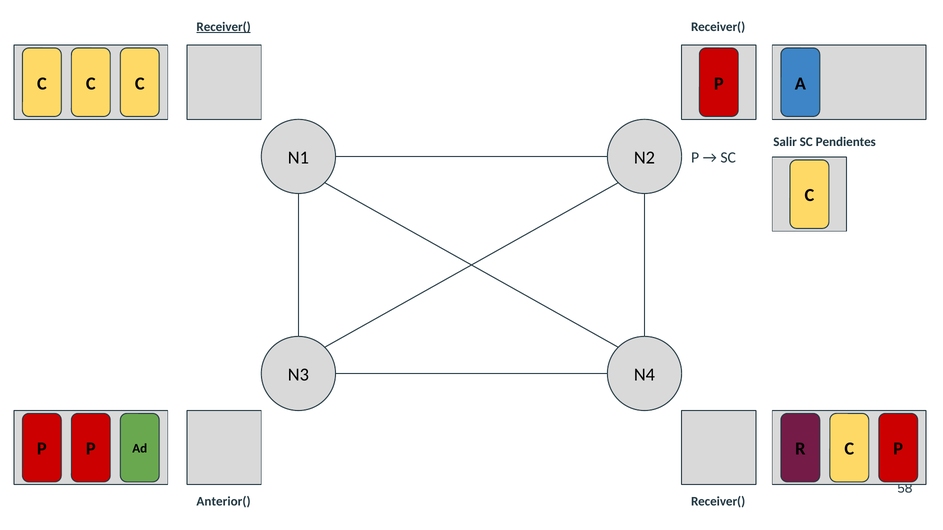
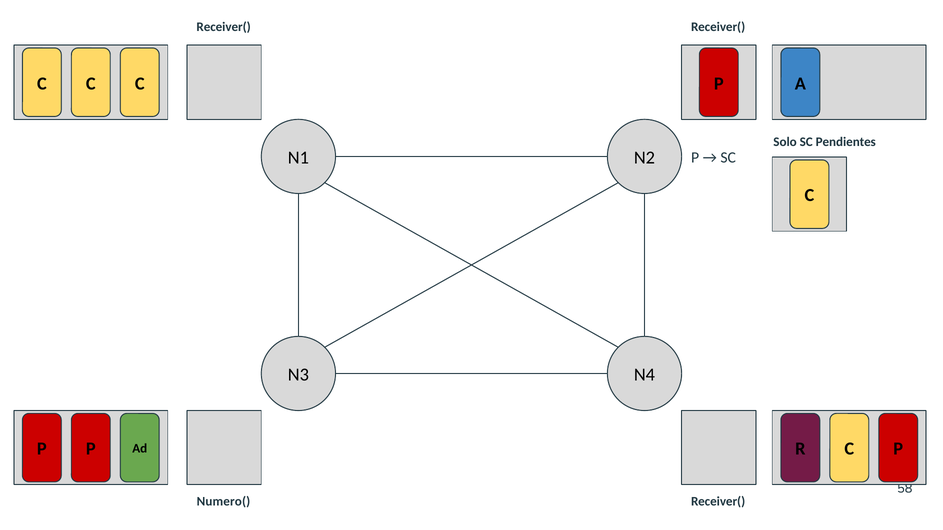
Receiver( underline: present -> none (224, 27)
Salir: Salir -> Solo (785, 142)
Anterior(: Anterior( -> Numero( (223, 502)
